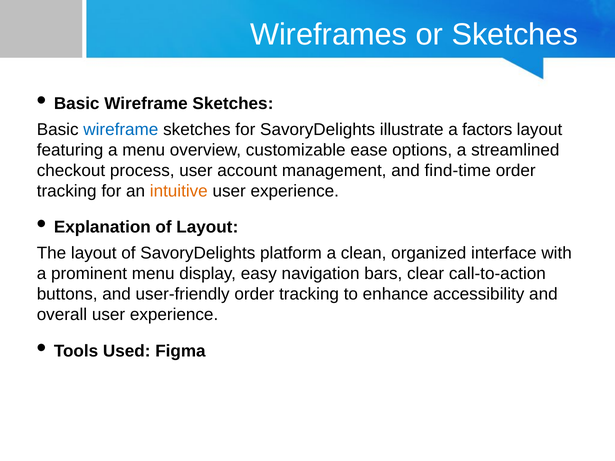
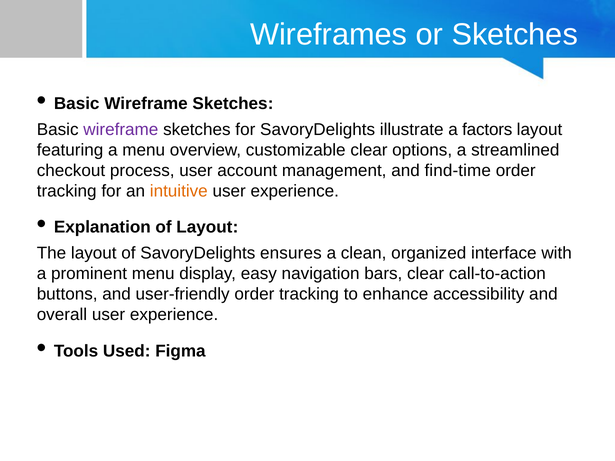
wireframe colour: blue -> purple (121, 130)
customizable ease: ease -> clear (369, 150)
platform: platform -> ensures (291, 253)
